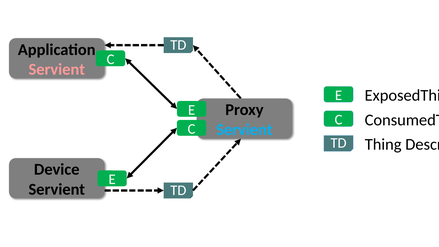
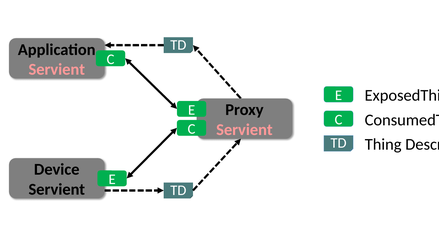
Servient colour: light blue -> pink (244, 130)
